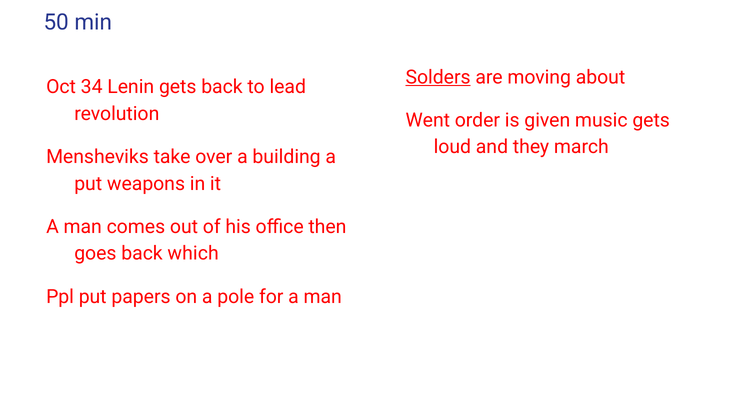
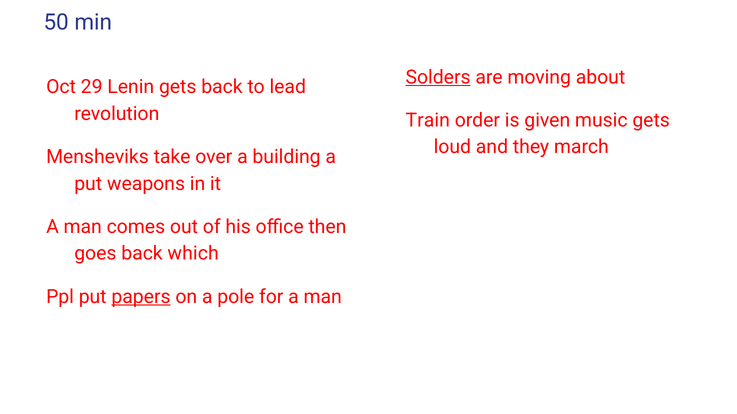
34: 34 -> 29 (92, 87)
Went: Went -> Train (428, 120)
papers underline: none -> present (141, 297)
